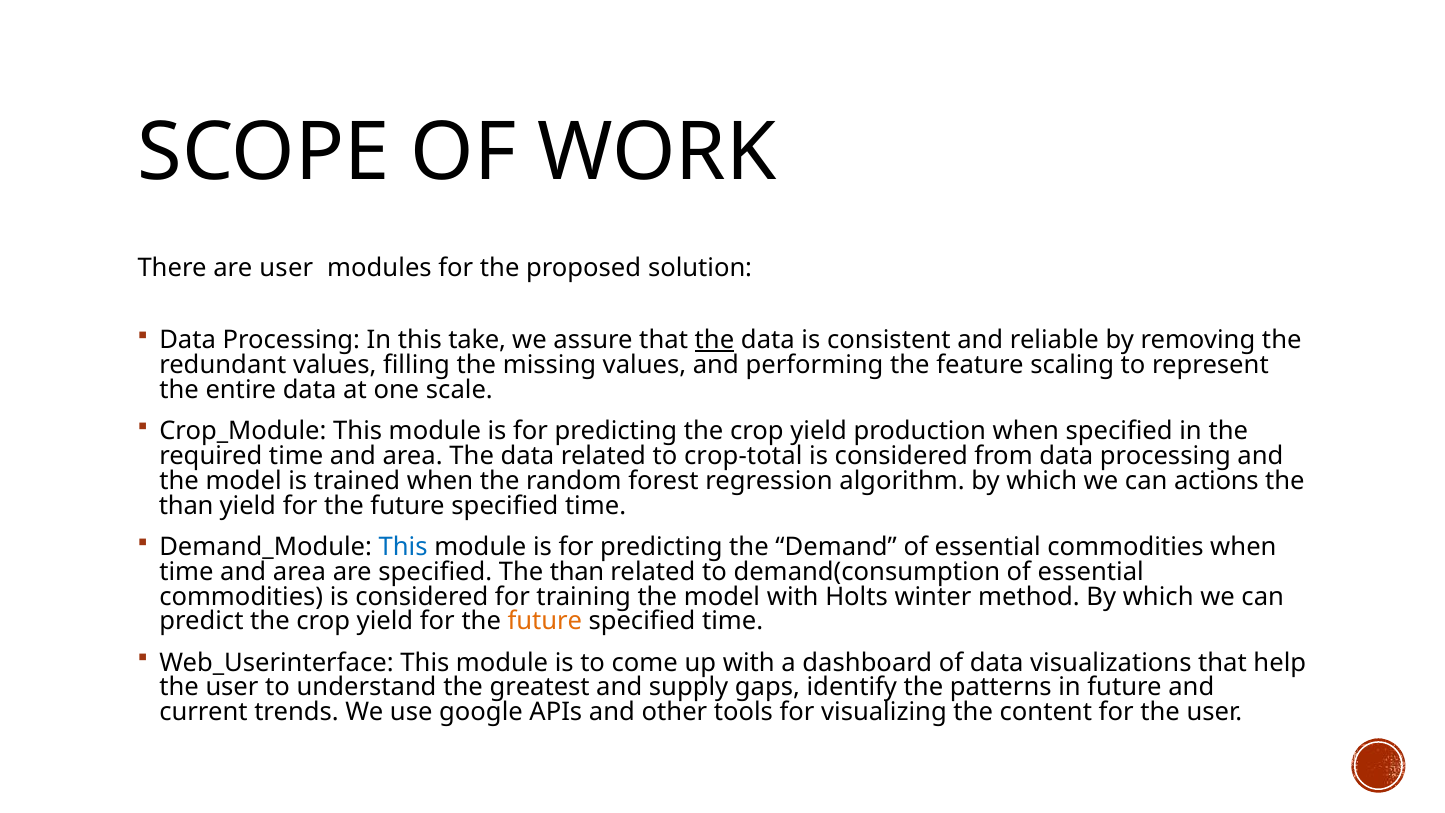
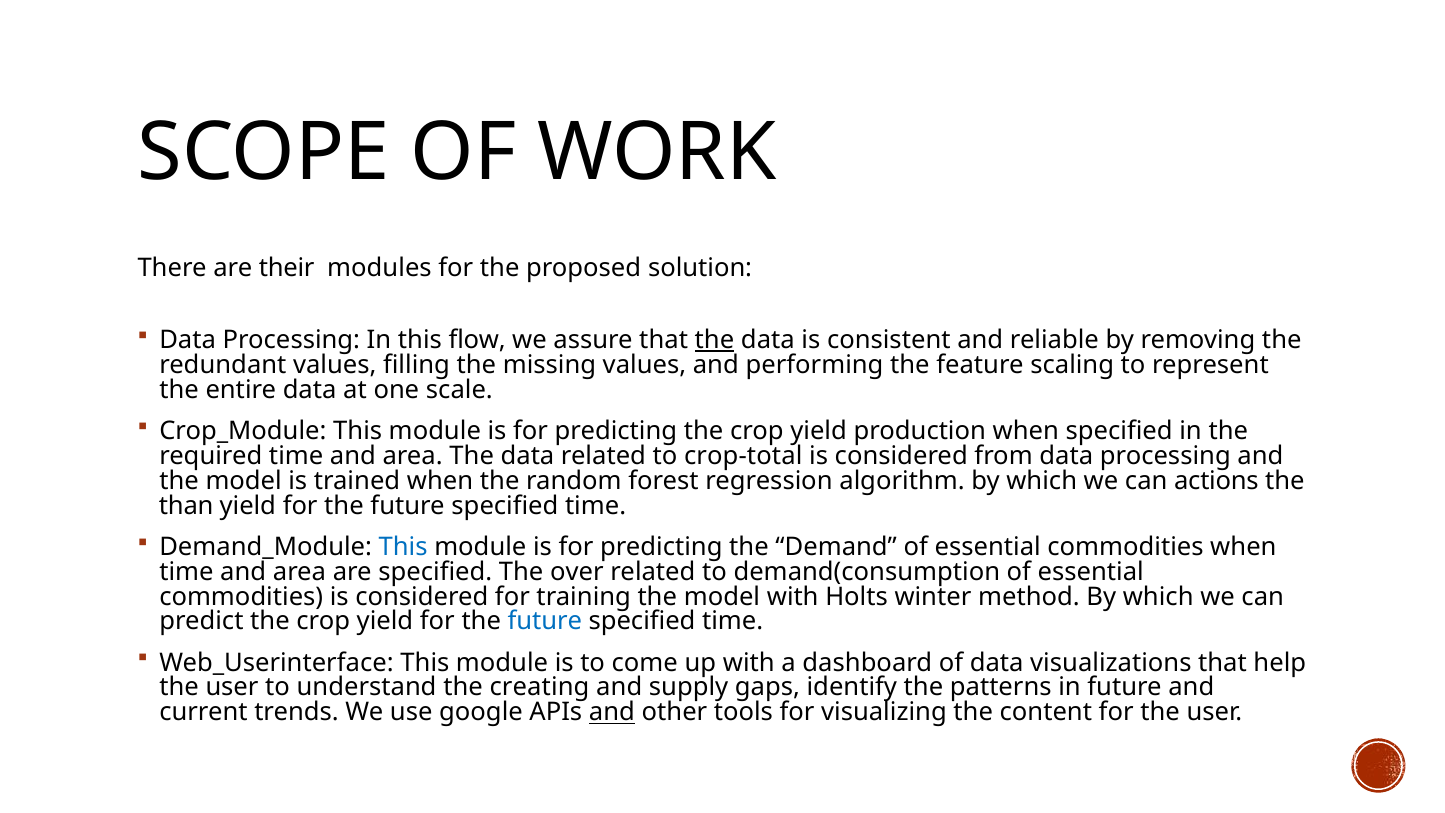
are user: user -> their (287, 268)
take: take -> flow (477, 340)
specified The than: than -> over (577, 572)
future colour: orange -> blue (545, 621)
greatest: greatest -> creating (540, 687)
and underline: none -> present (612, 712)
